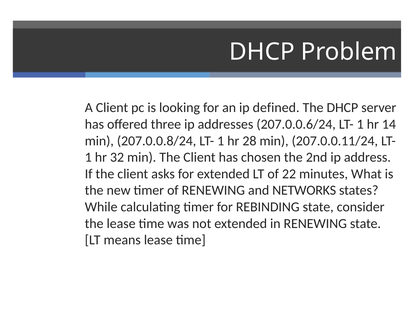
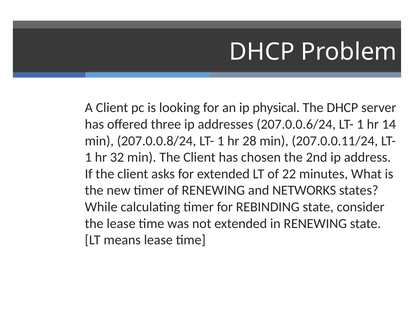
defined: defined -> physical (276, 108)
